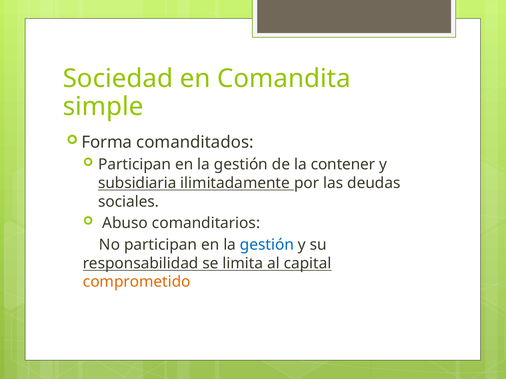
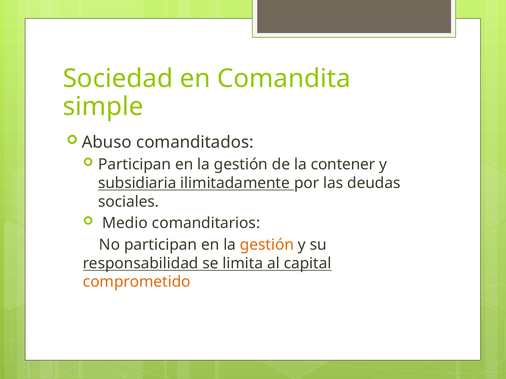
Forma: Forma -> Abuso (107, 142)
Abuso: Abuso -> Medio (125, 223)
gestión colour: blue -> orange (267, 245)
